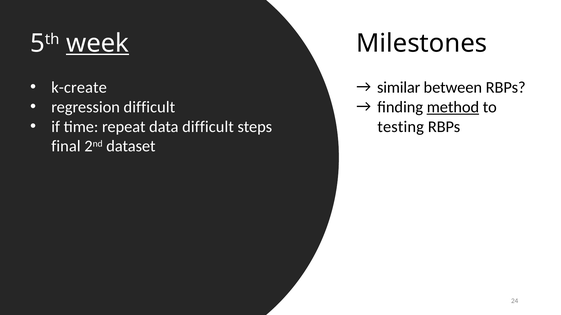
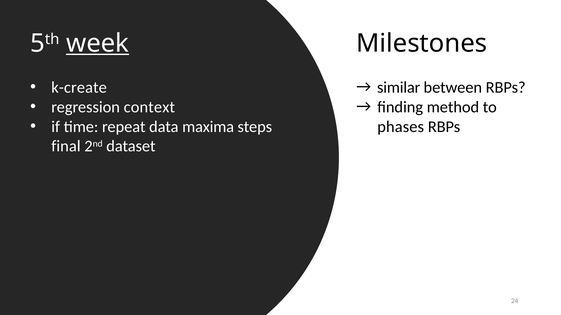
regression difficult: difficult -> context (149, 107)
method underline: present -> none (453, 107)
data difficult: difficult -> maxima (208, 127)
testing: testing -> phases (401, 127)
